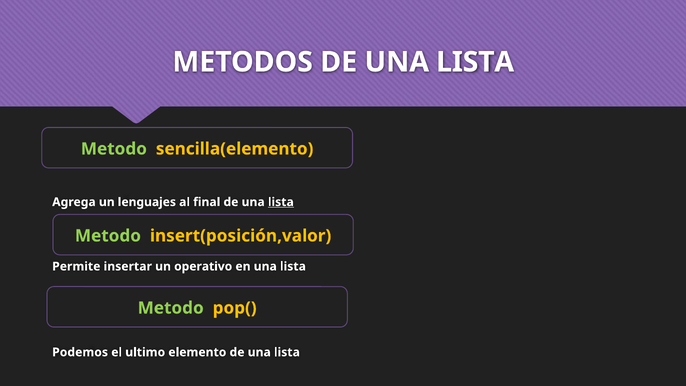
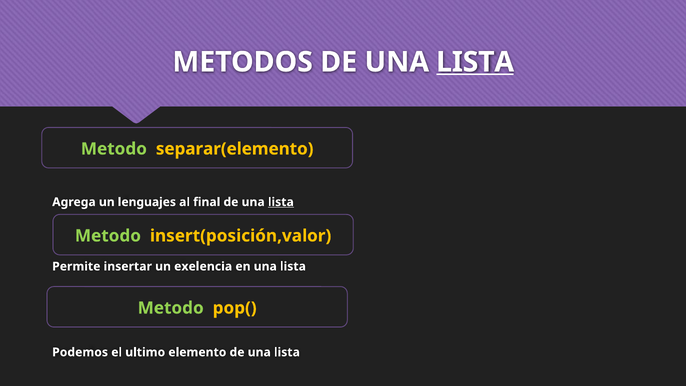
LISTA underline: none -> present (475, 62)
sencilla(elemento: sencilla(elemento -> separar(elemento (235, 149)
operativo: operativo -> exelencia (203, 266)
